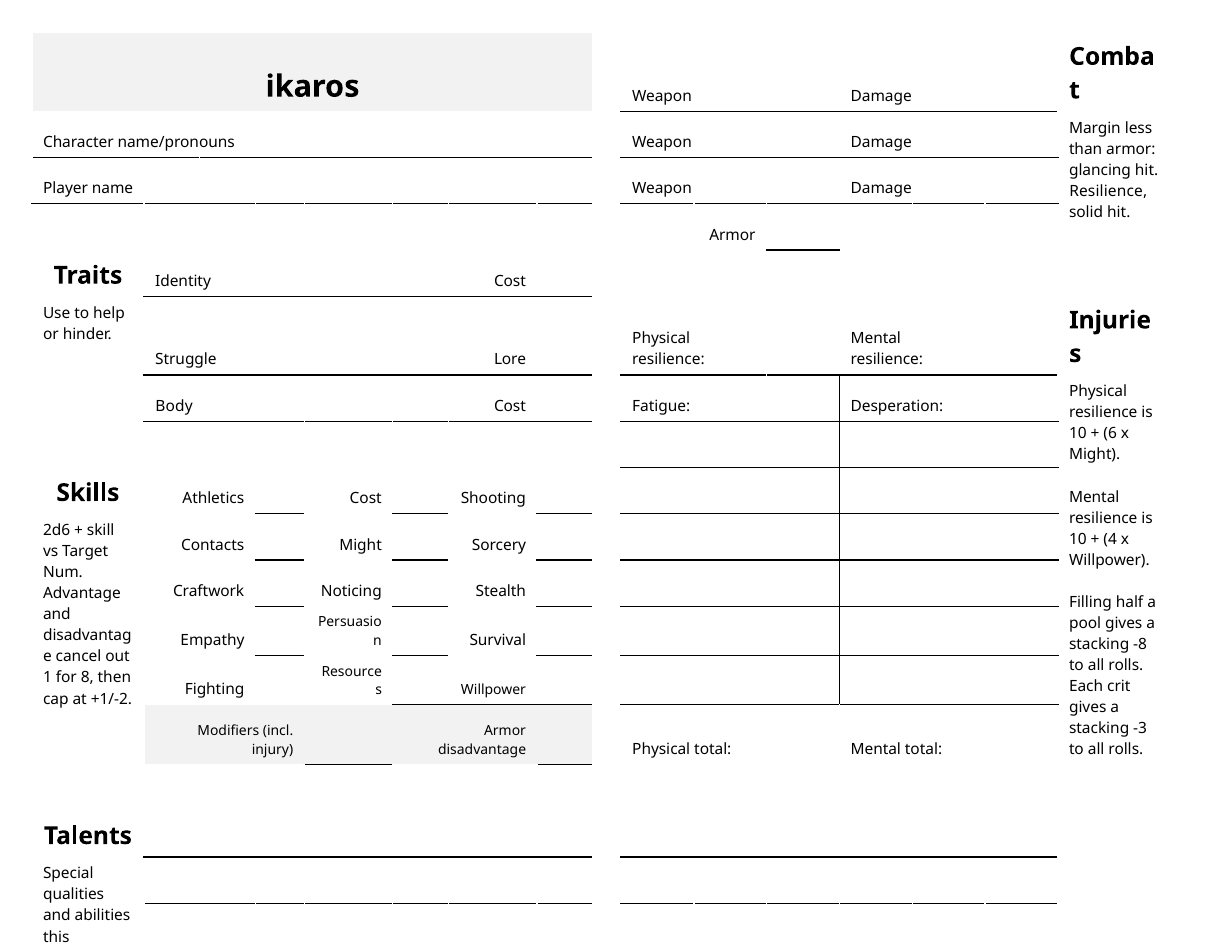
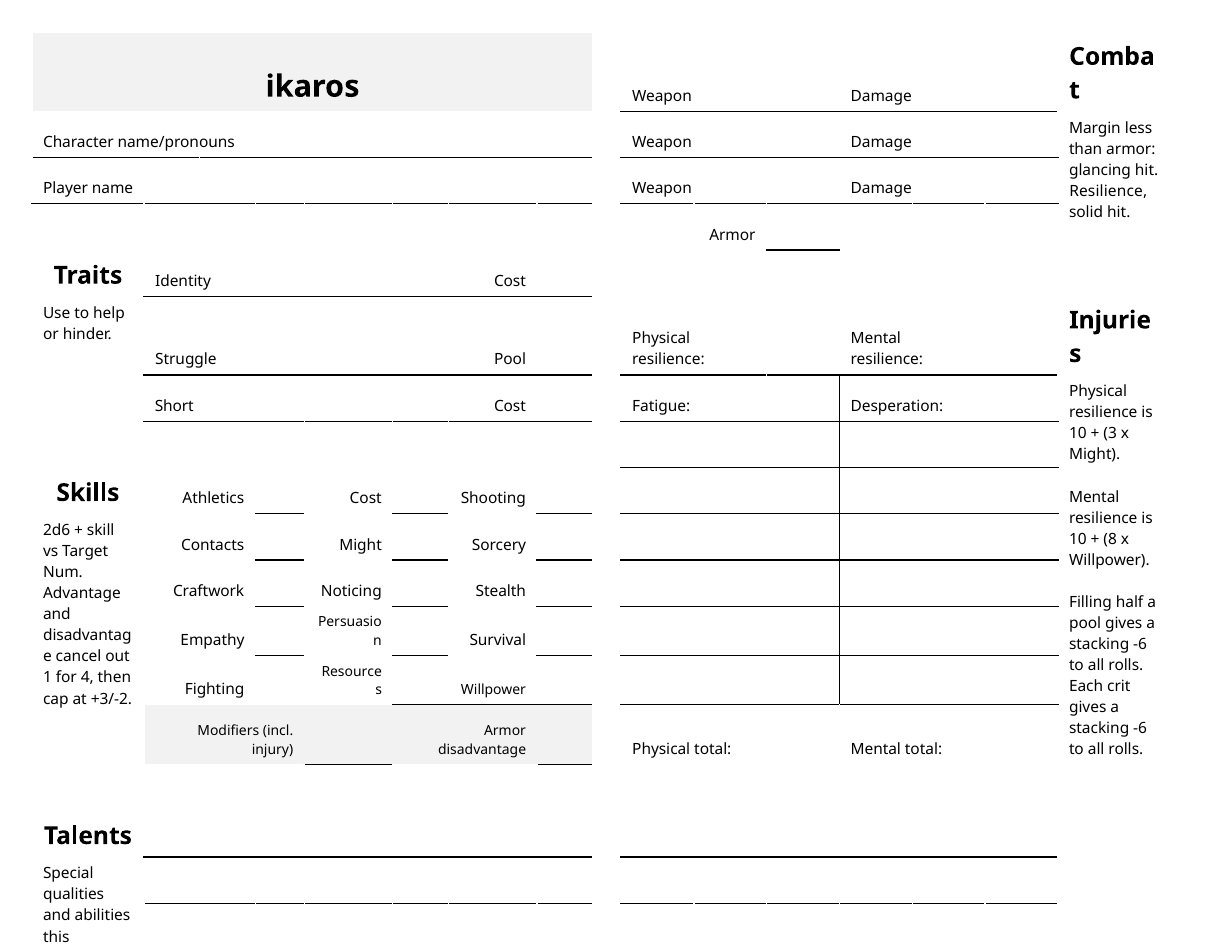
Struggle Lore: Lore -> Pool (510, 360)
Body: Body -> Short (174, 406)
6: 6 -> 3 (1110, 434)
4: 4 -> 8 (1110, 539)
-8: -8 -> -6 (1140, 644)
8: 8 -> 4 (87, 678)
+1/-2: +1/-2 -> +3/-2 (111, 699)
-3: -3 -> -6 (1140, 728)
